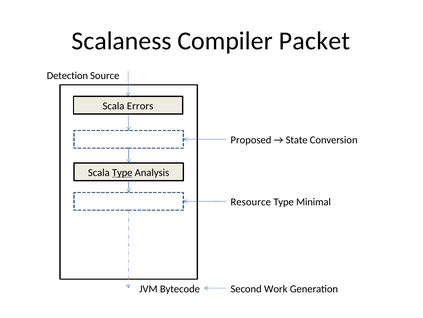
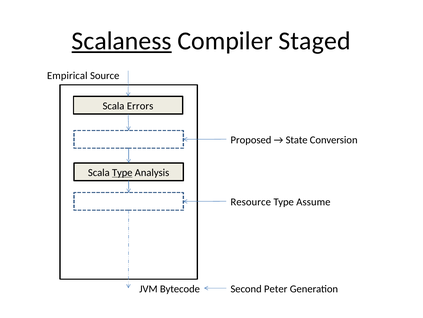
Scalaness underline: none -> present (122, 41)
Packet: Packet -> Staged (315, 41)
Detection: Detection -> Empirical (67, 75)
Minimal: Minimal -> Assume (313, 202)
Work: Work -> Peter (276, 288)
